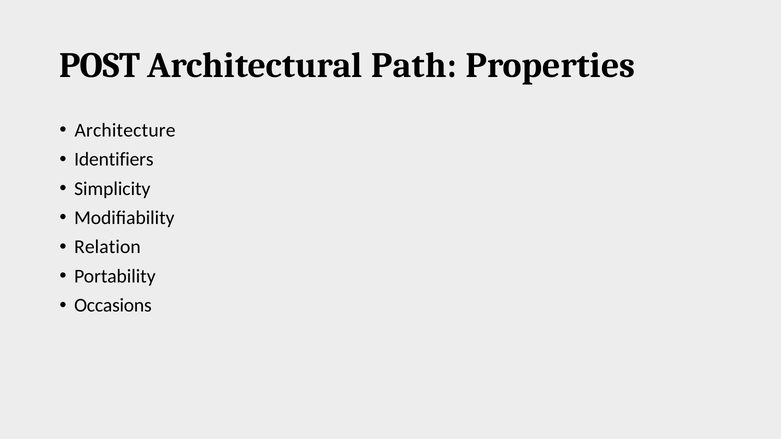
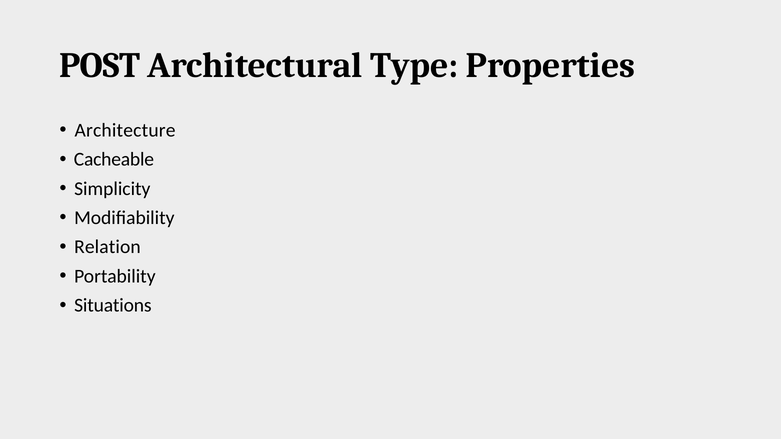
Path: Path -> Type (414, 66)
Identifiers: Identifiers -> Cacheable (114, 160)
Occasions: Occasions -> Situations (113, 306)
